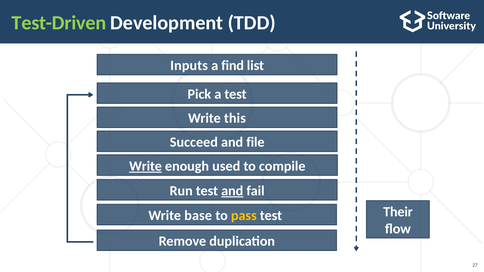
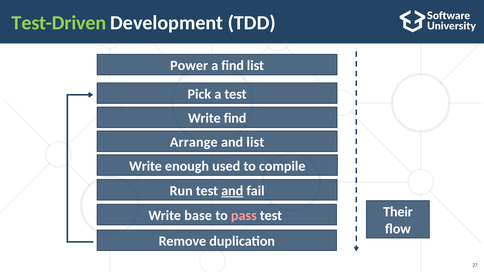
Inputs: Inputs -> Power (189, 66)
Write this: this -> find (235, 118)
Succeed: Succeed -> Arrange (194, 142)
and file: file -> list (255, 142)
Write underline: present -> none (146, 166)
pass colour: yellow -> pink (244, 216)
